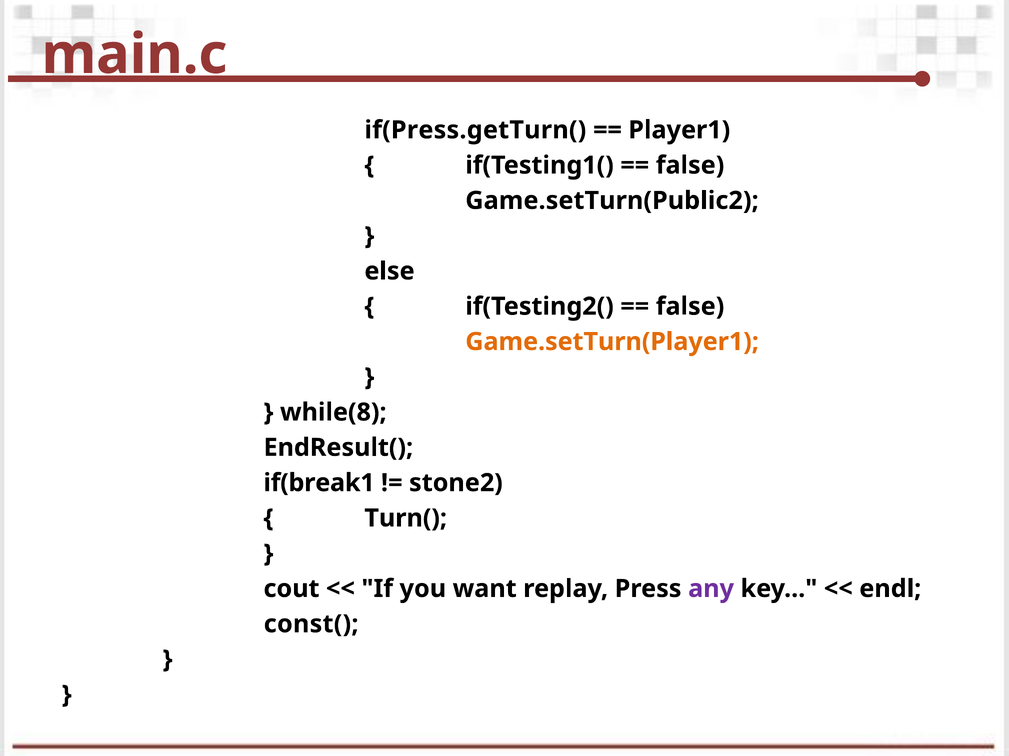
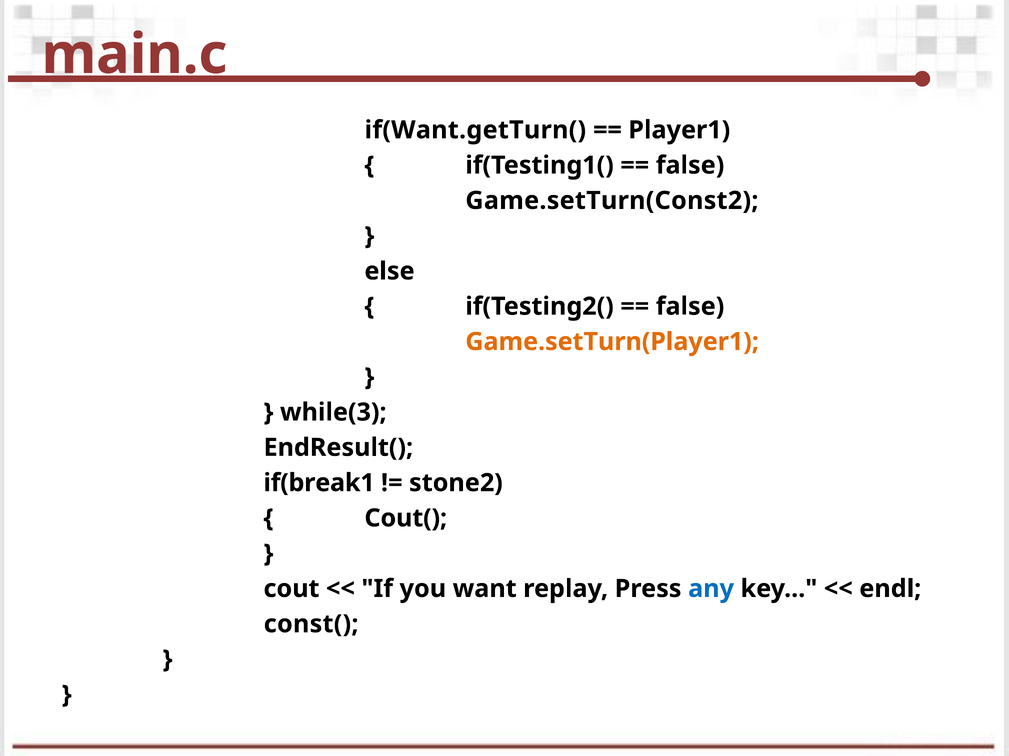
if(Press.getTurn(: if(Press.getTurn( -> if(Want.getTurn( (475, 130)
Game.setTurn(Public2: Game.setTurn(Public2 -> Game.setTurn(Const2 (612, 201)
while(8: while(8 -> while(3 (333, 413)
Turn(: Turn( -> Cout( (406, 519)
any colour: purple -> blue (711, 589)
